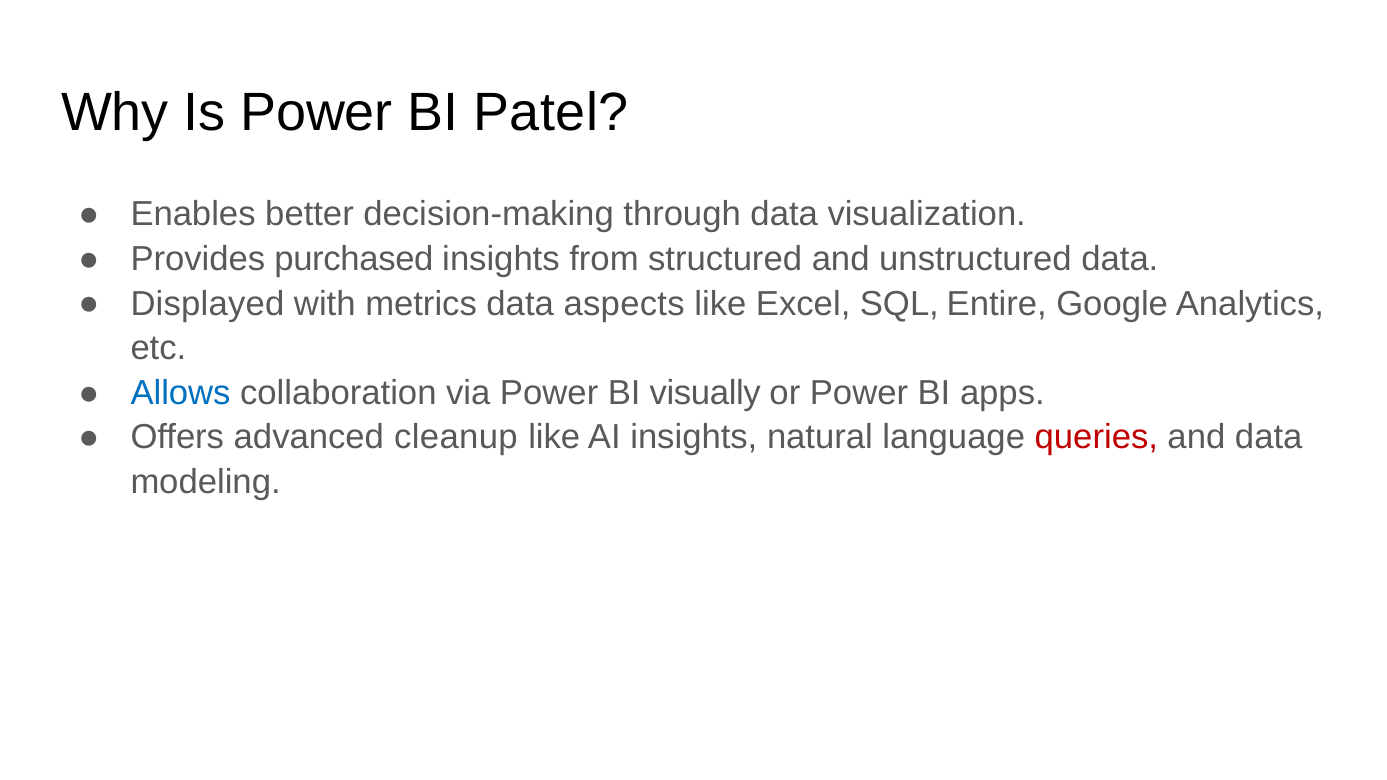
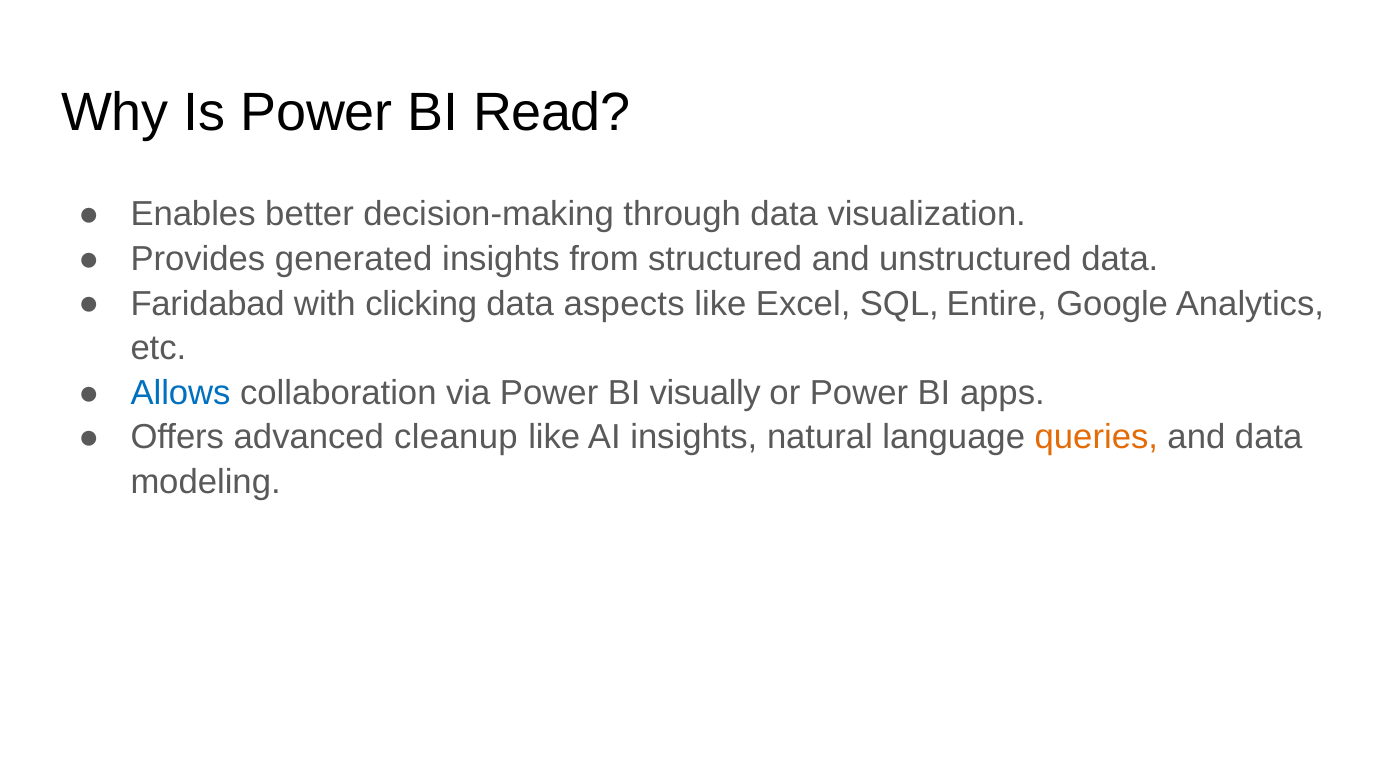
Patel: Patel -> Read (552, 112)
purchased: purchased -> generated (354, 259)
Displayed: Displayed -> Faridabad (208, 304)
metrics: metrics -> clicking (421, 304)
queries colour: red -> orange (1096, 438)
